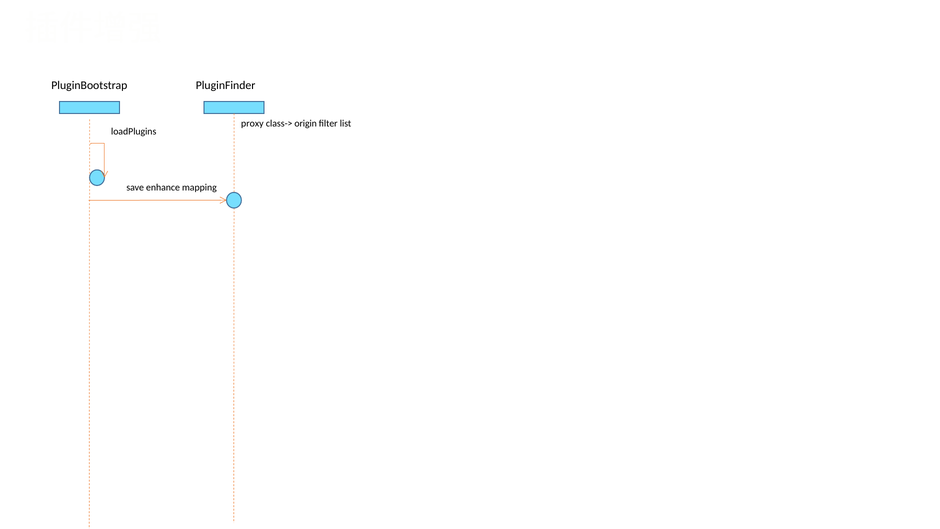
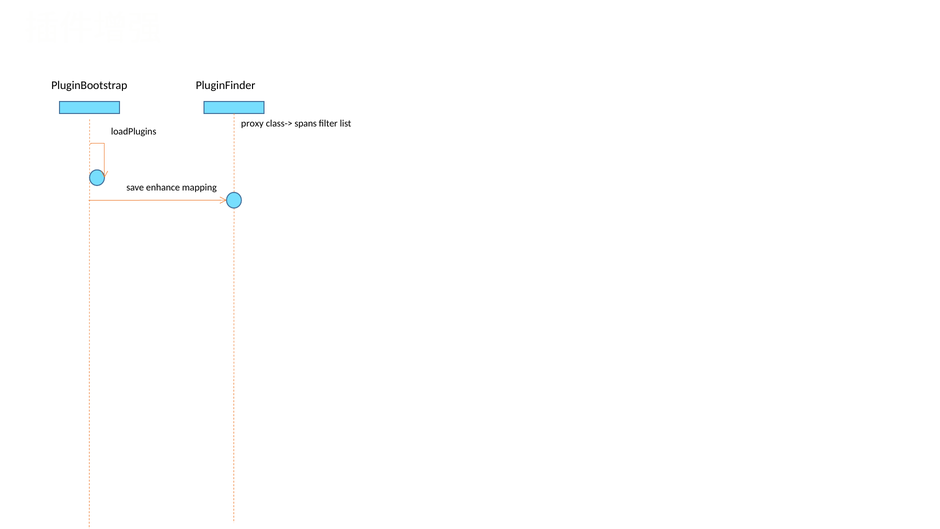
origin: origin -> spans (306, 123)
